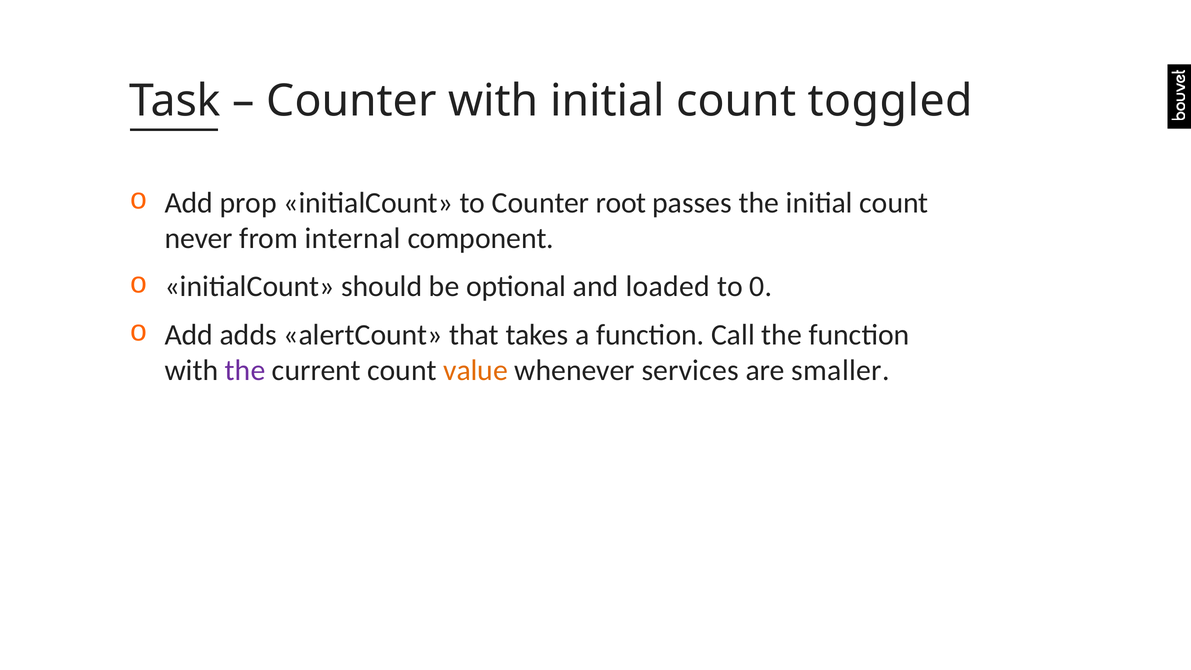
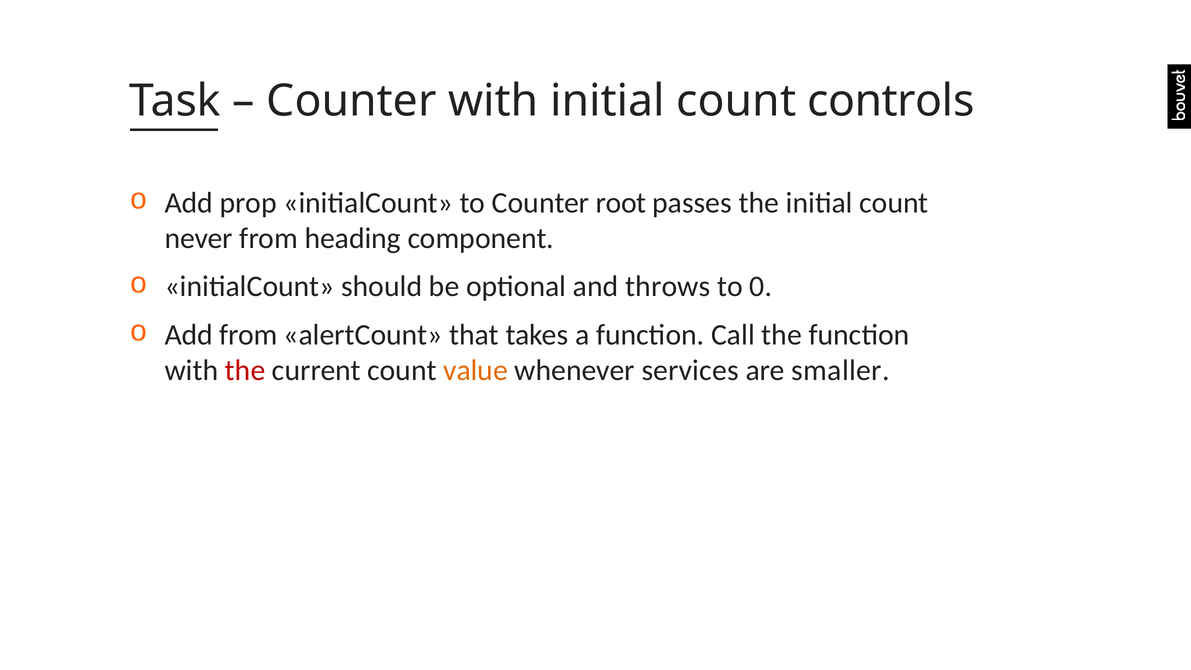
toggled: toggled -> controls (891, 101)
internal: internal -> heading (353, 238)
loaded: loaded -> throws (668, 287)
Add adds: adds -> from (248, 335)
the colour: purple -> red (245, 371)
